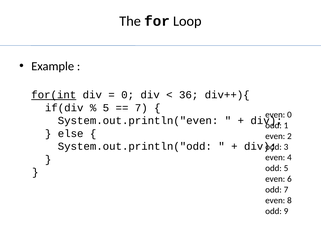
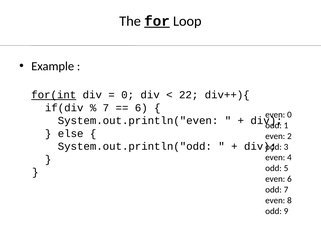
for underline: none -> present (157, 21)
36: 36 -> 22 (189, 95)
5: 5 -> 7 (106, 108)
7: 7 -> 6 (141, 108)
